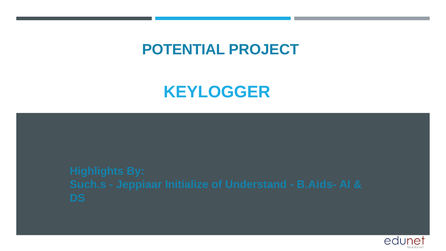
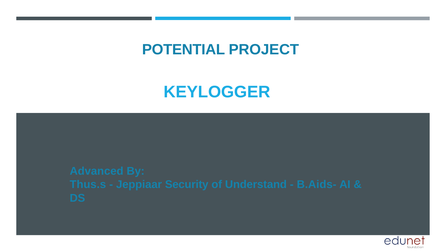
Highlights: Highlights -> Advanced (97, 171)
Such.s: Such.s -> Thus.s (88, 185)
Initialize: Initialize -> Security (187, 185)
